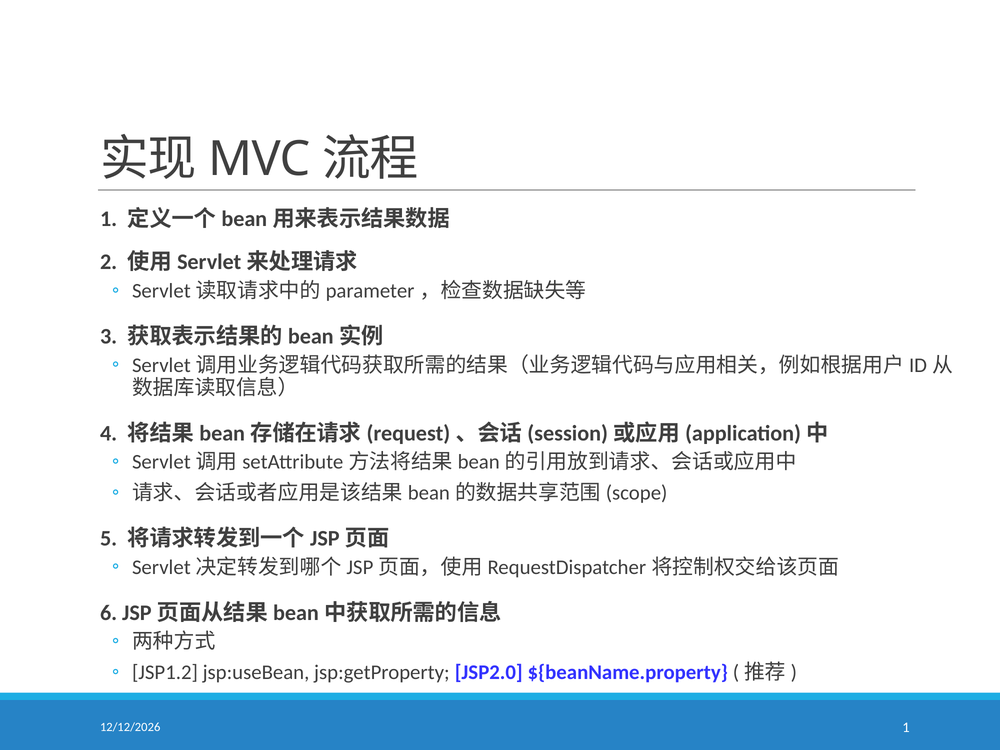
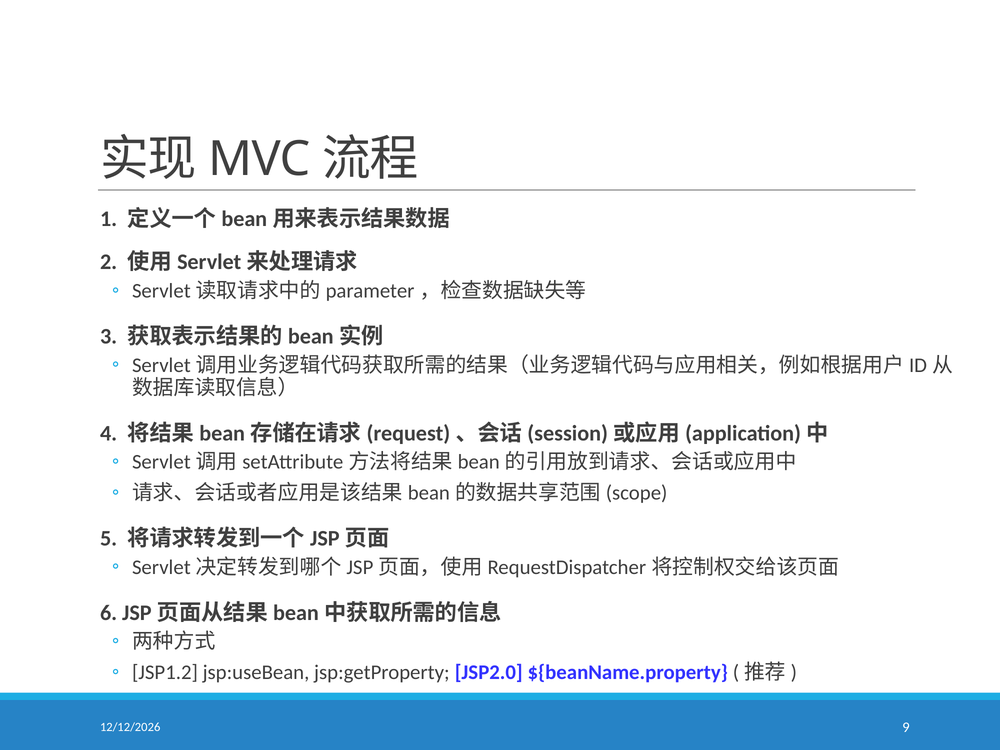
1: 1 -> 9 (906, 727)
